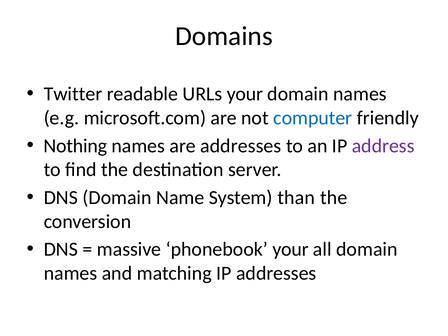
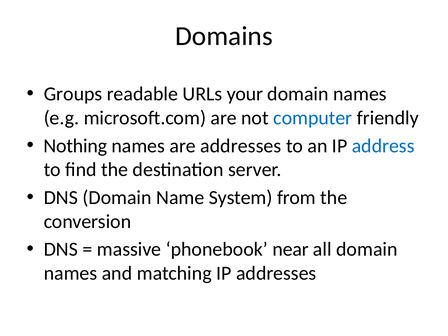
Twitter: Twitter -> Groups (73, 94)
address colour: purple -> blue (383, 146)
than: than -> from (296, 198)
phonebook your: your -> near (291, 249)
